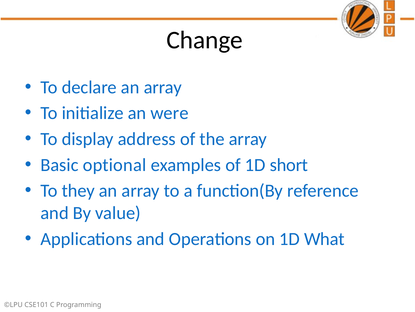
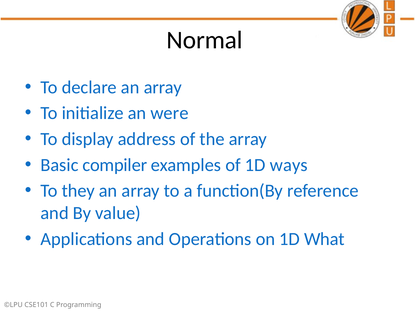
Change: Change -> Normal (205, 40)
optional: optional -> compiler (115, 165)
short: short -> ways (289, 165)
